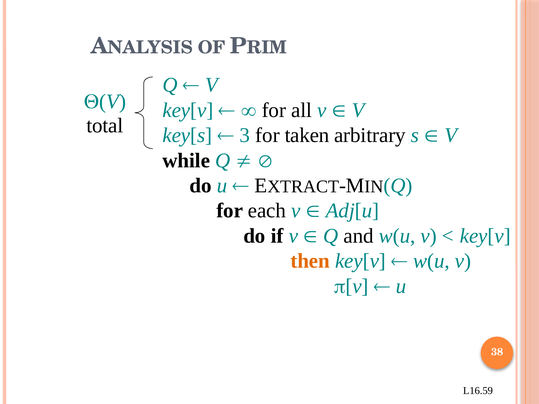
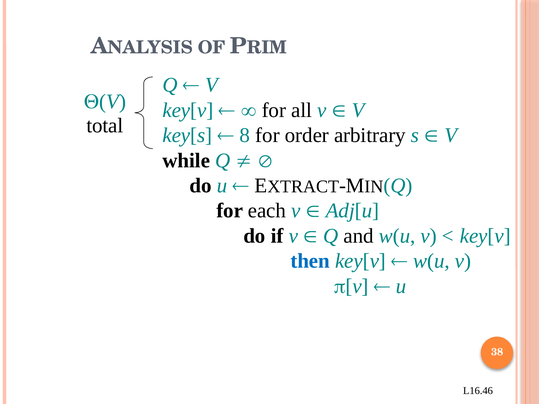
3: 3 -> 8 (245, 135)
taken: taken -> order (307, 135)
then colour: orange -> blue (310, 261)
L16.59: L16.59 -> L16.46 (478, 391)
